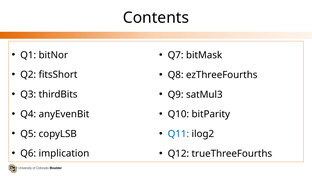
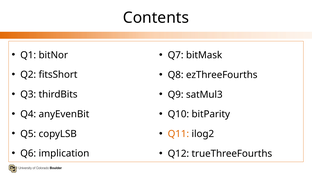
Q11 colour: blue -> orange (178, 134)
